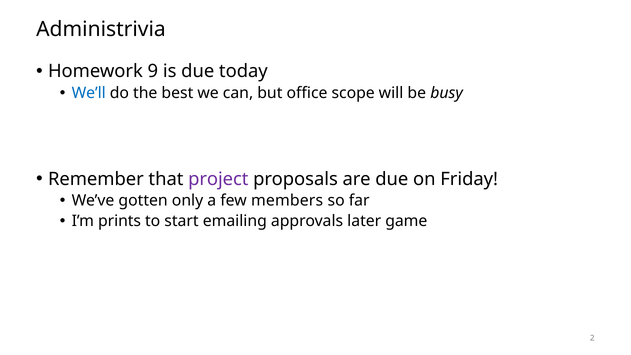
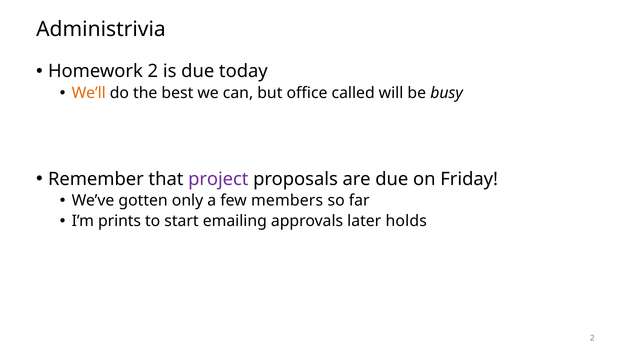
Homework 9: 9 -> 2 (153, 71)
We’ll colour: blue -> orange (89, 93)
scope: scope -> called (353, 93)
game: game -> holds (406, 221)
